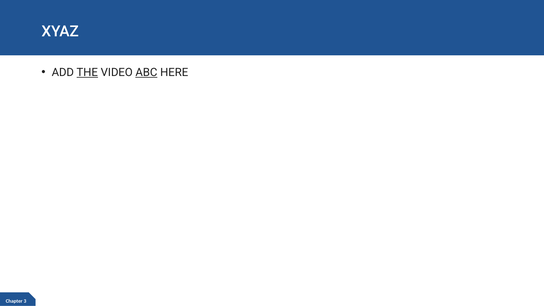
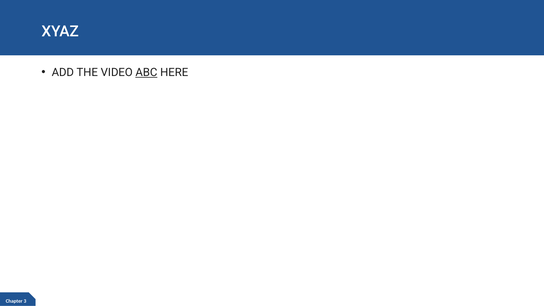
THE underline: present -> none (87, 72)
